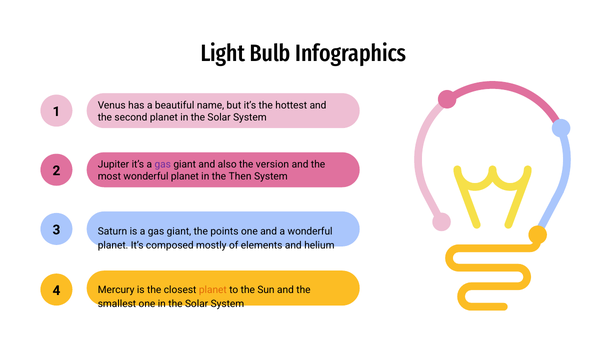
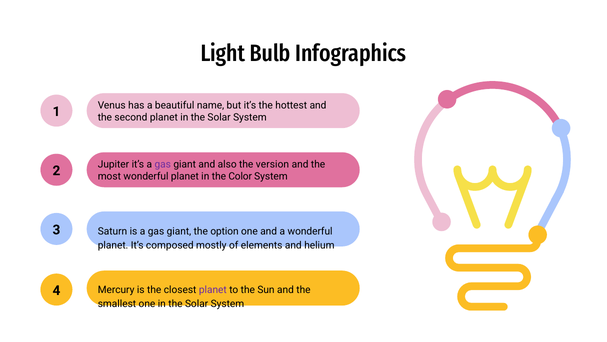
Then: Then -> Color (240, 176)
points: points -> option (225, 231)
planet colour: orange -> purple (213, 289)
